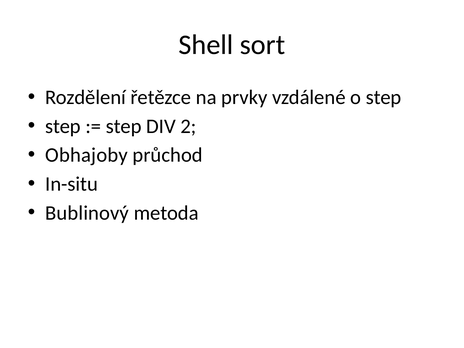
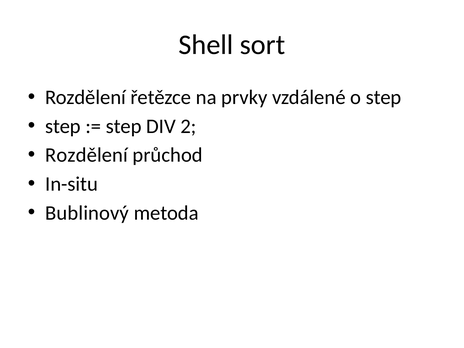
Obhajoby: Obhajoby -> Rozdělení (87, 155)
